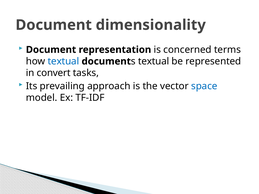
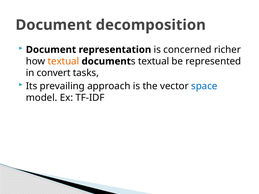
dimensionality: dimensionality -> decomposition (151, 25)
terms: terms -> richer (227, 50)
textual colour: blue -> orange (63, 61)
